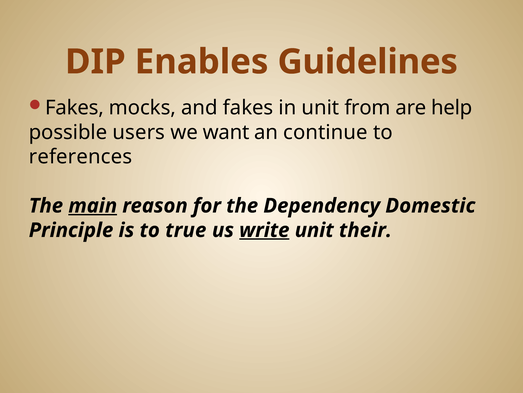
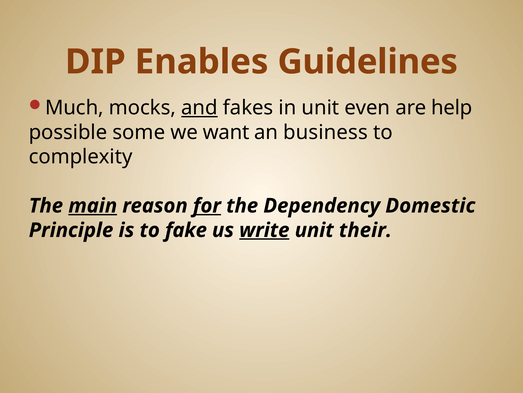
Fakes: Fakes -> Much (74, 108)
and underline: none -> present (199, 108)
from: from -> even (367, 108)
users: users -> some (139, 132)
continue: continue -> business (326, 132)
references: references -> complexity (81, 157)
for underline: none -> present (207, 205)
true: true -> fake (186, 230)
